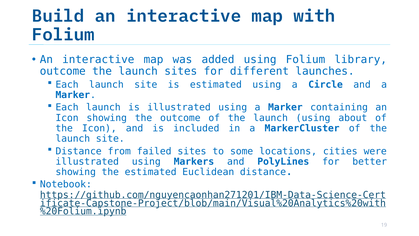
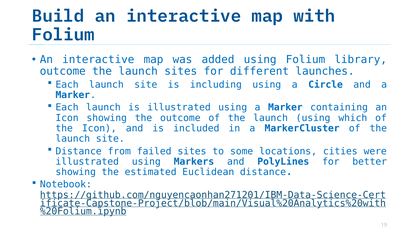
is estimated: estimated -> including (216, 84)
about: about -> which (353, 118)
